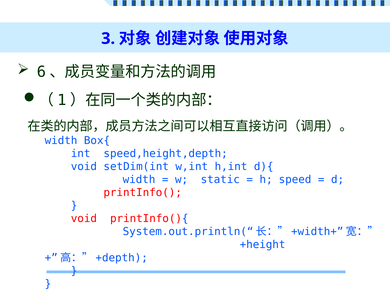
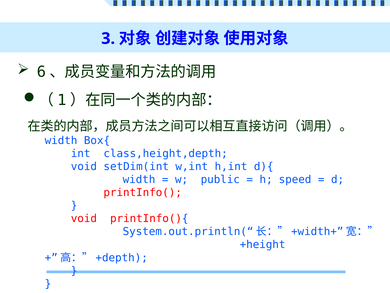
speed,height,depth: speed,height,depth -> class,height,depth (166, 153)
static: static -> public (220, 179)
